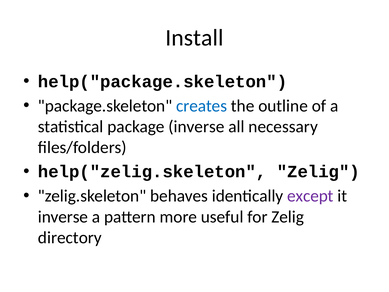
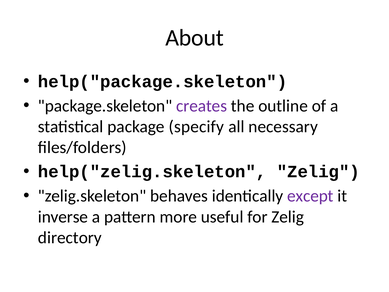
Install: Install -> About (195, 38)
creates colour: blue -> purple (202, 106)
package inverse: inverse -> specify (196, 127)
